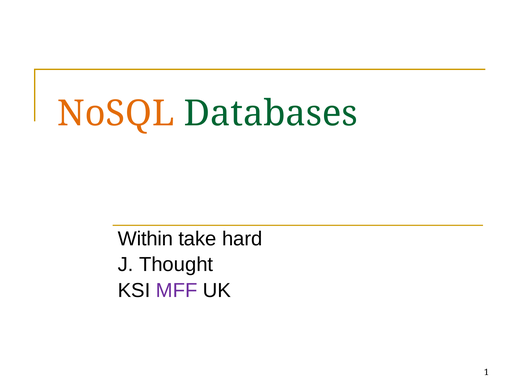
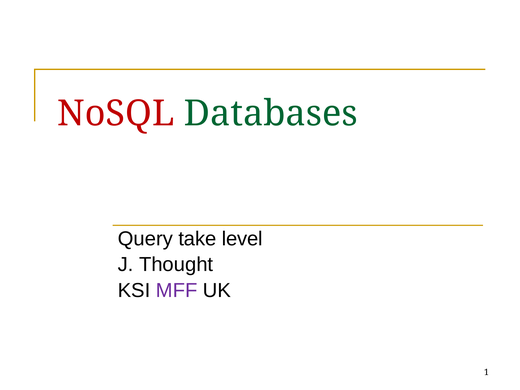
NoSQL colour: orange -> red (116, 113)
Within: Within -> Query (145, 239)
hard: hard -> level (242, 239)
